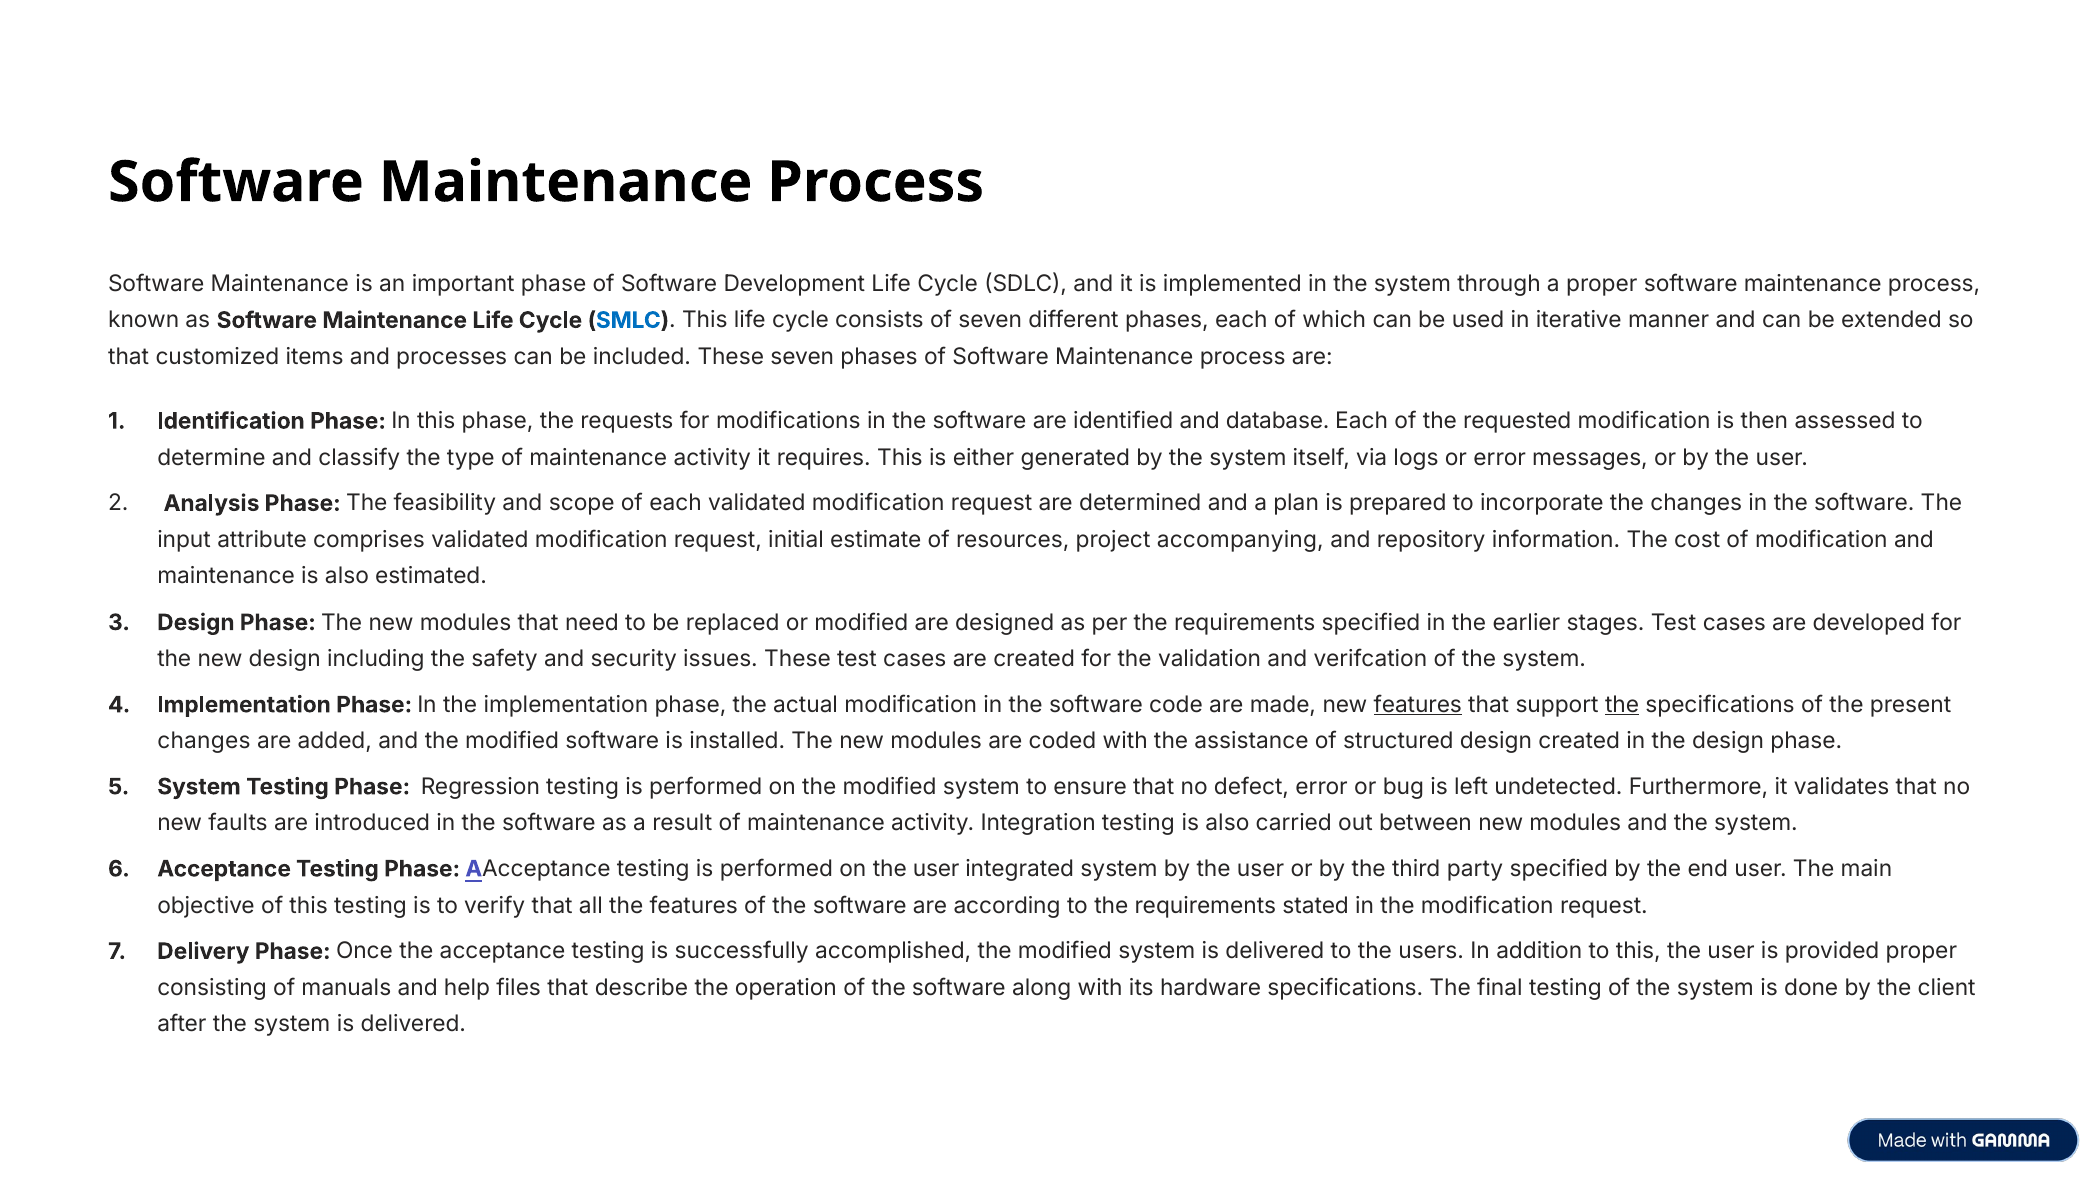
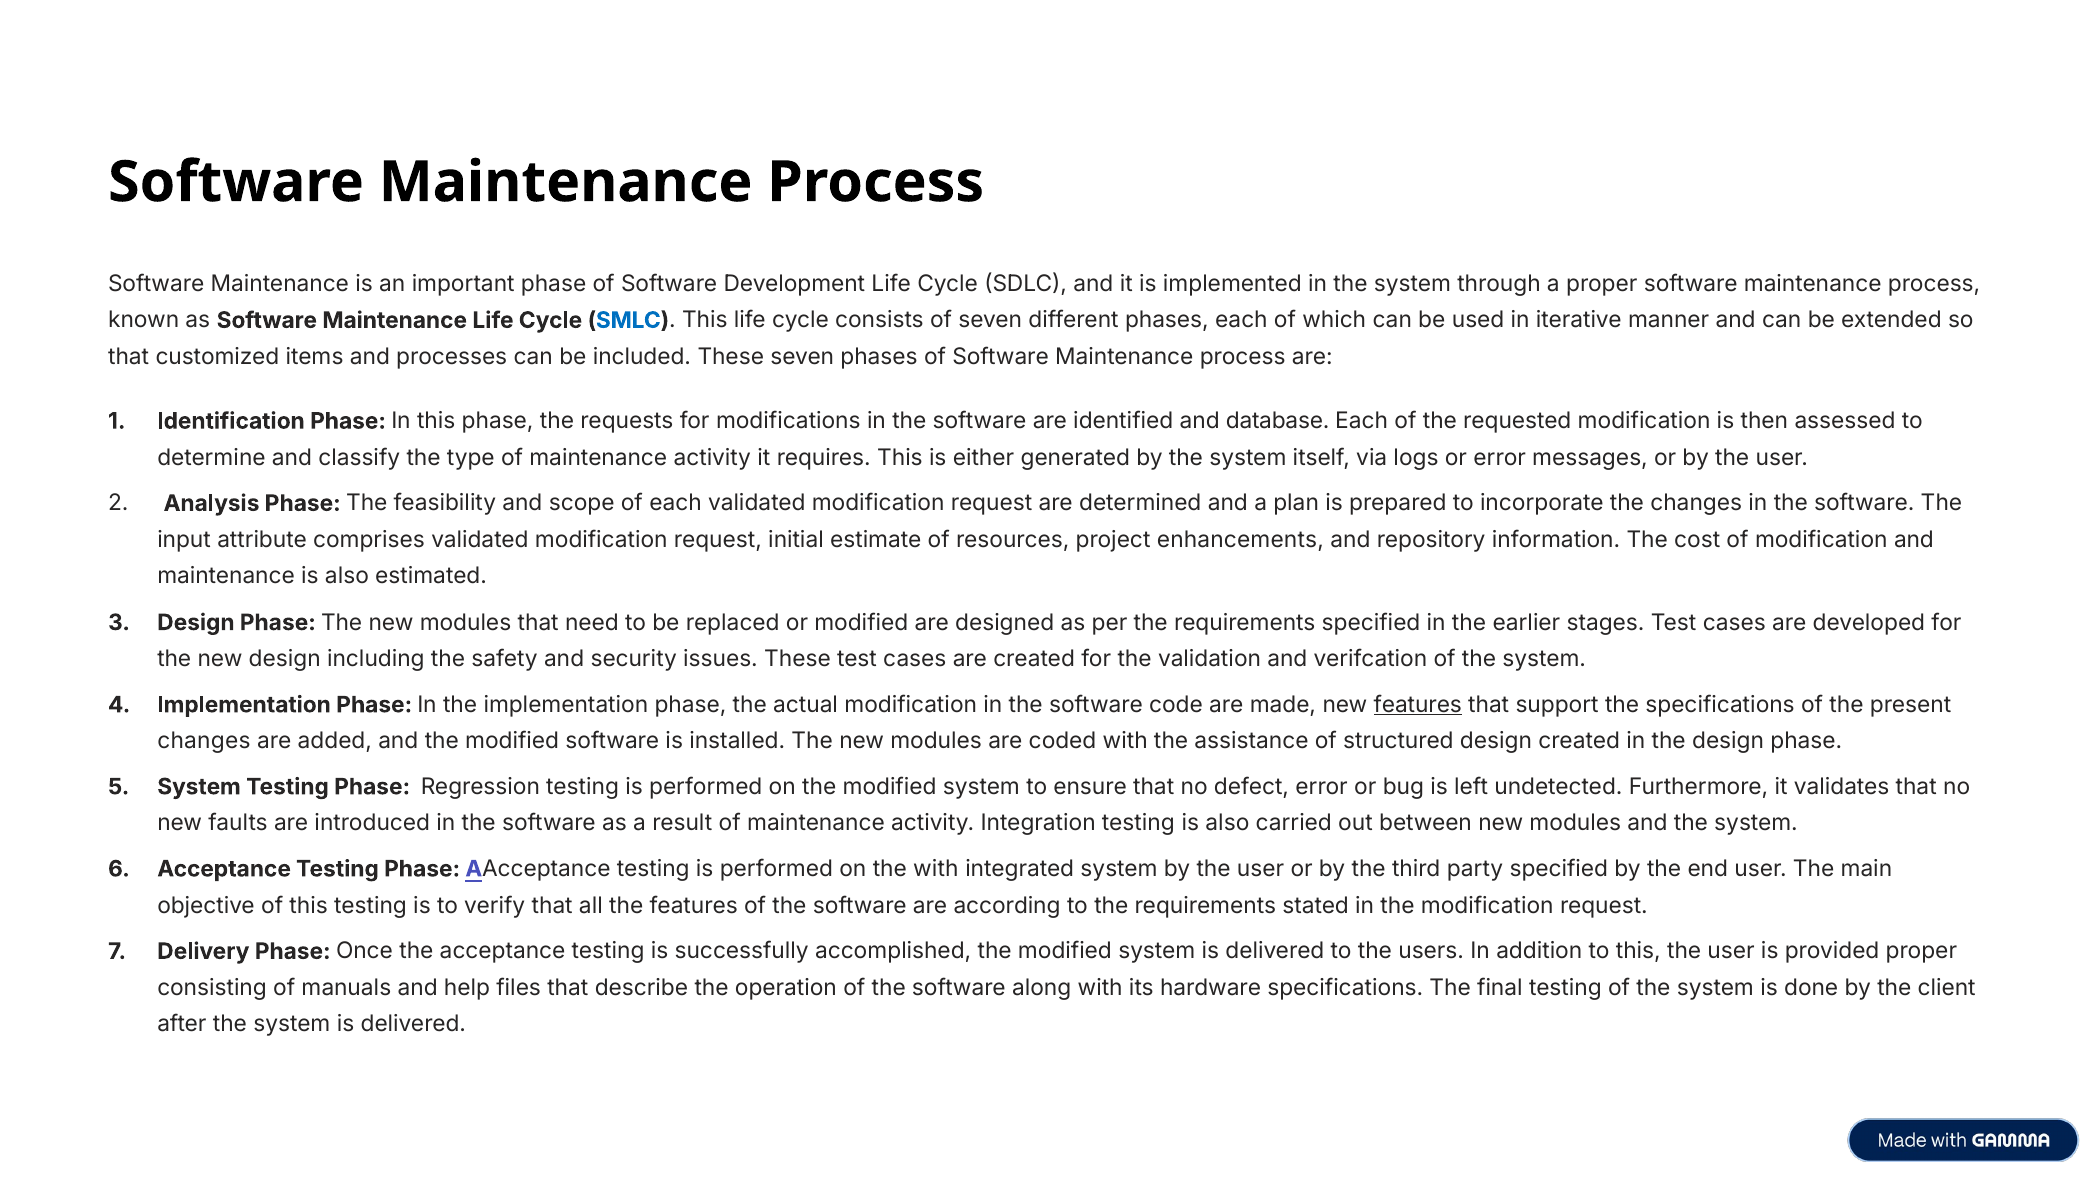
accompanying: accompanying -> enhancements (1240, 540)
the underline: present -> none (1622, 705)
on the user: user -> with (936, 869)
